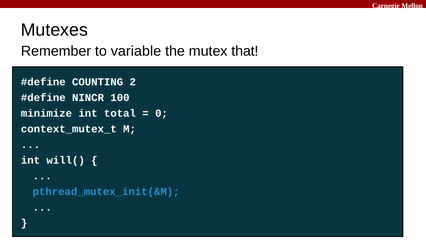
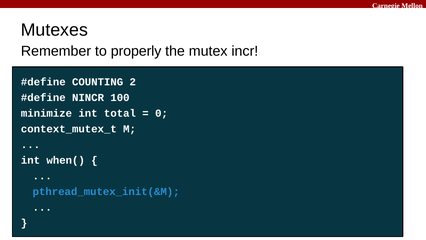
variable: variable -> properly (136, 51)
that: that -> incr (245, 51)
will(: will( -> when( (66, 160)
